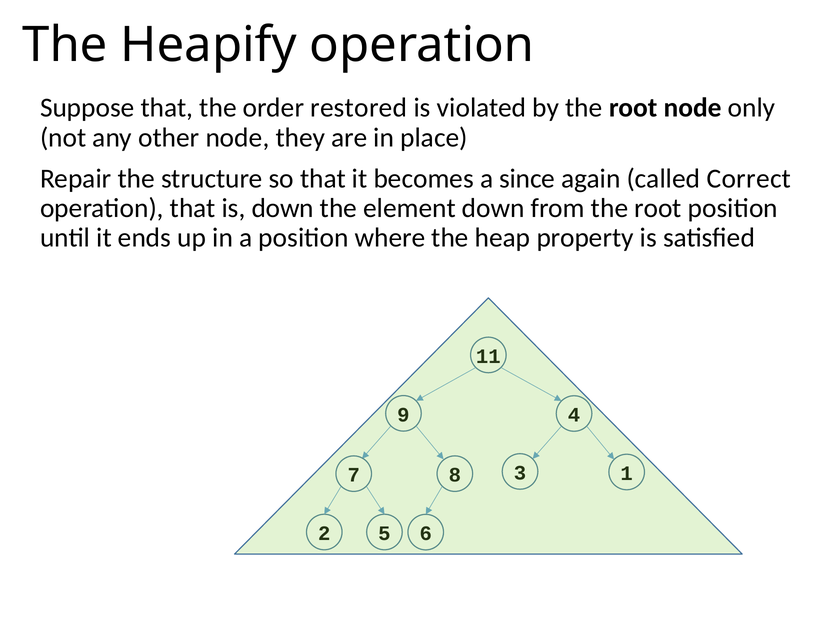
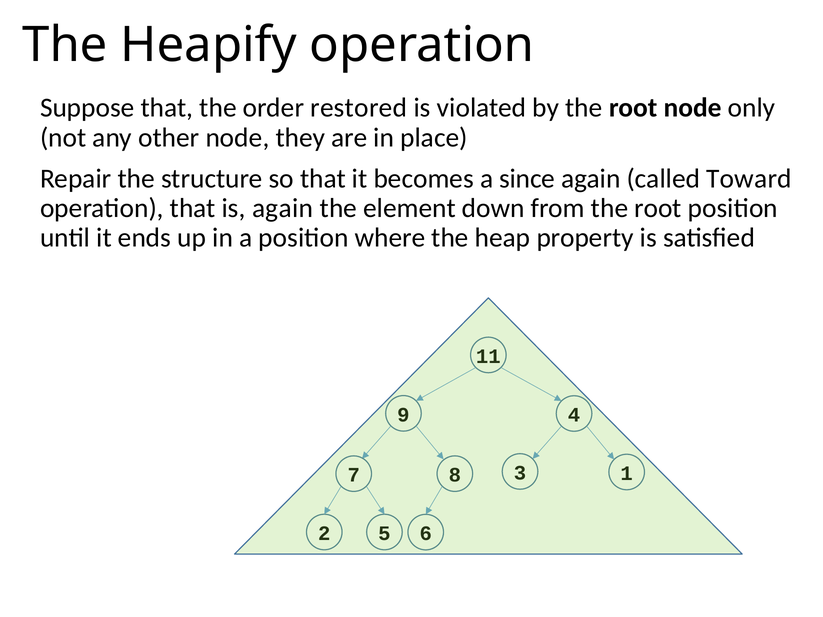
Correct: Correct -> Toward (749, 179)
is down: down -> again (283, 208)
